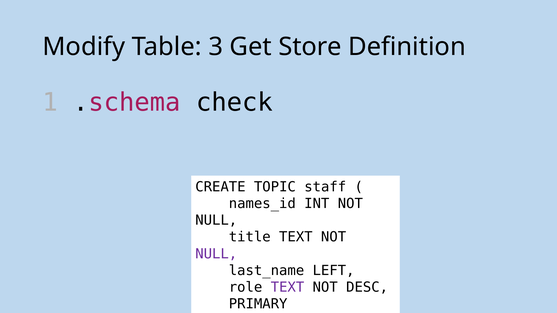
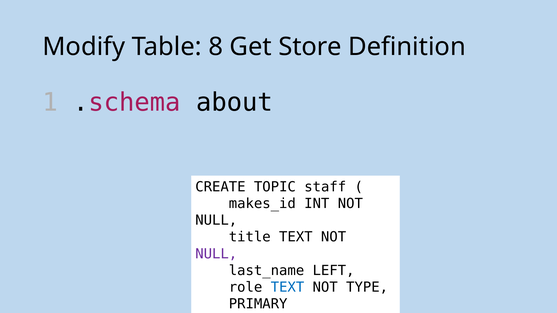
3: 3 -> 8 (216, 47)
check: check -> about (234, 103)
names_id: names_id -> makes_id (262, 204)
TEXT colour: purple -> blue (287, 287)
DESC: DESC -> TYPE (367, 287)
